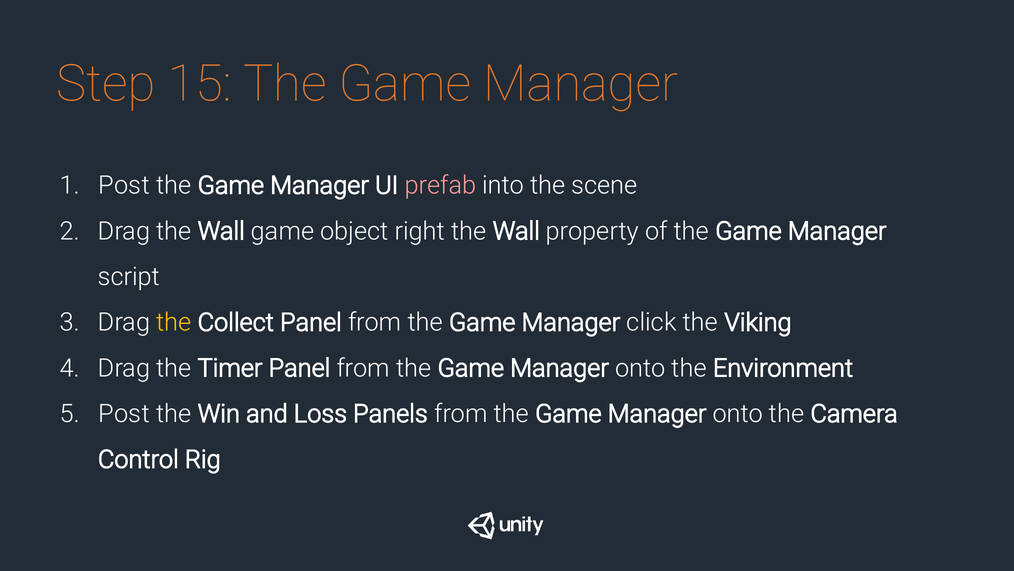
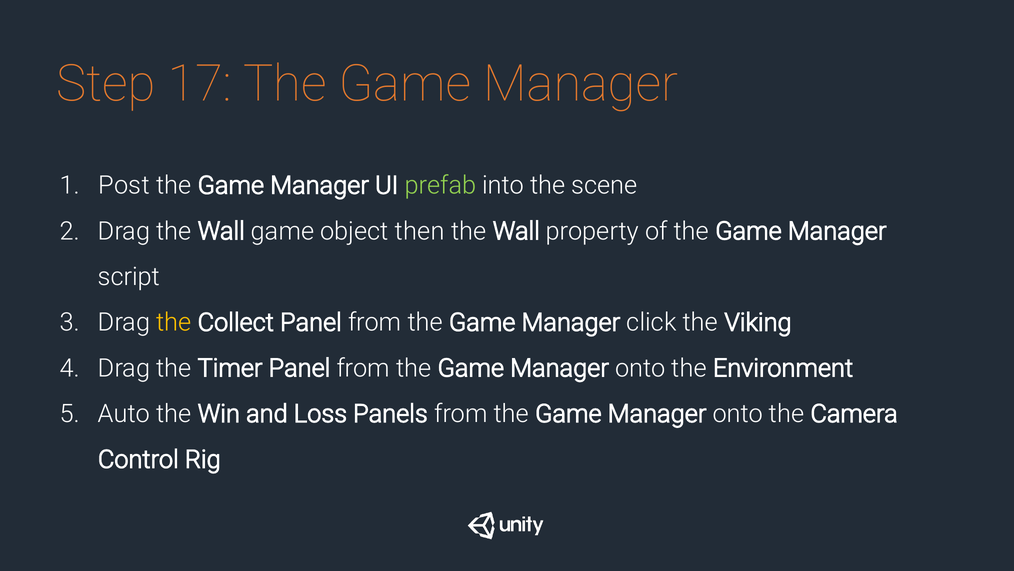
15: 15 -> 17 (200, 84)
prefab colour: pink -> light green (440, 185)
right: right -> then (420, 231)
Post: Post -> Auto (124, 413)
